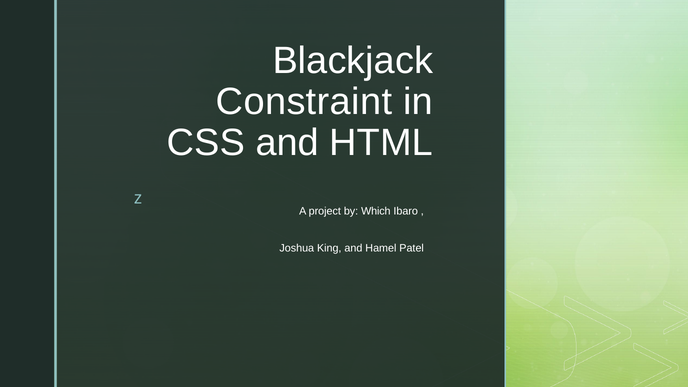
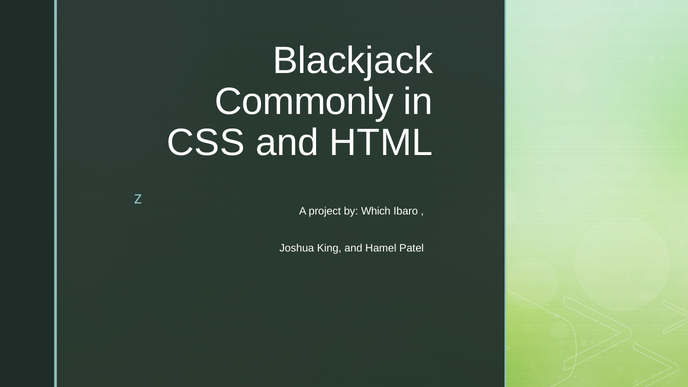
Constraint: Constraint -> Commonly (304, 102)
